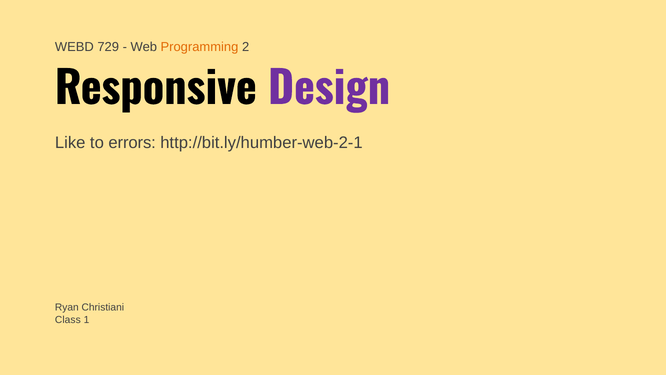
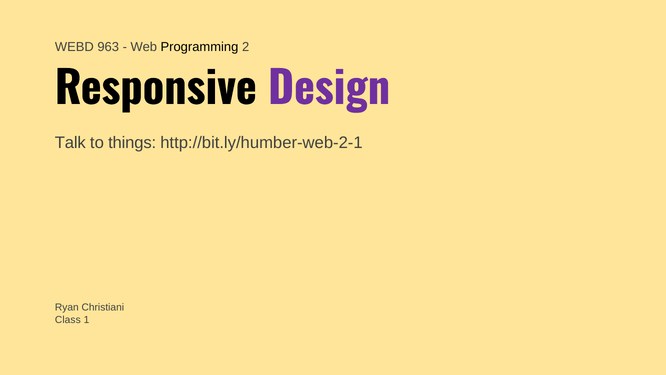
729: 729 -> 963 (108, 47)
Programming colour: orange -> black (199, 47)
Like: Like -> Talk (70, 142)
errors: errors -> things (132, 142)
